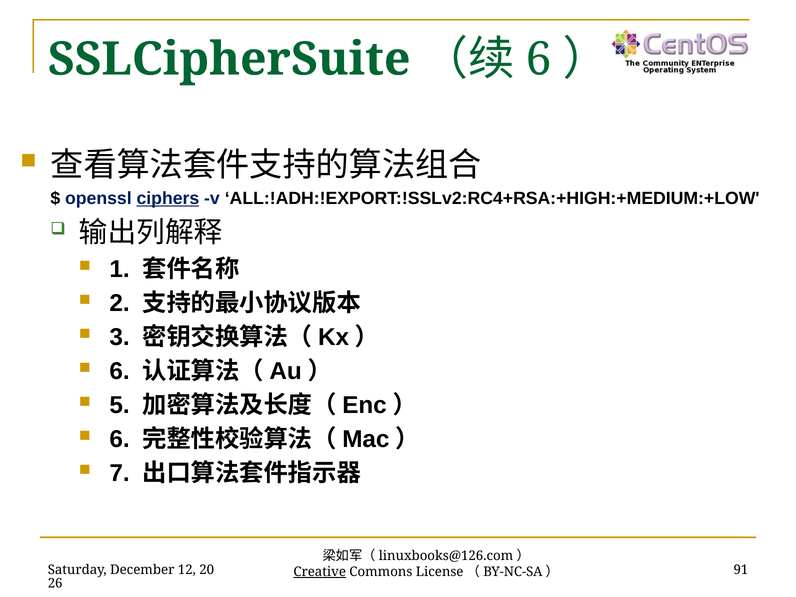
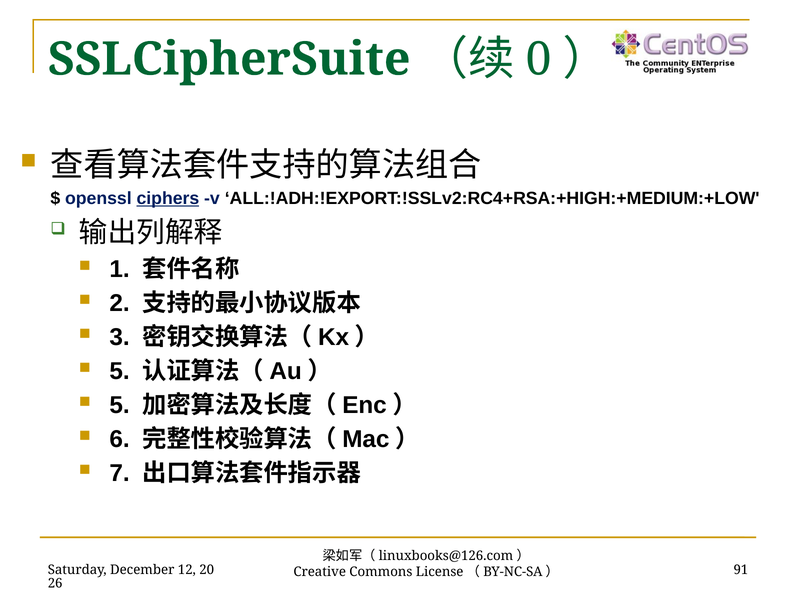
6: 6 -> 0 (539, 59)
6: 6 -> 5 (120, 371)
Creative underline: present -> none (320, 572)
